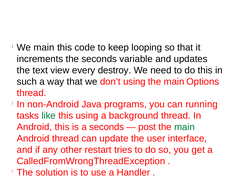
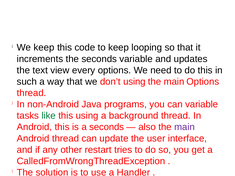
We main: main -> keep (44, 48)
every destroy: destroy -> options (114, 70)
can running: running -> variable (202, 104)
post: post -> also (147, 127)
main colour: green -> purple (185, 127)
